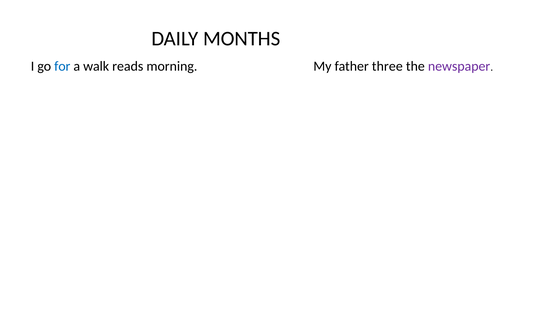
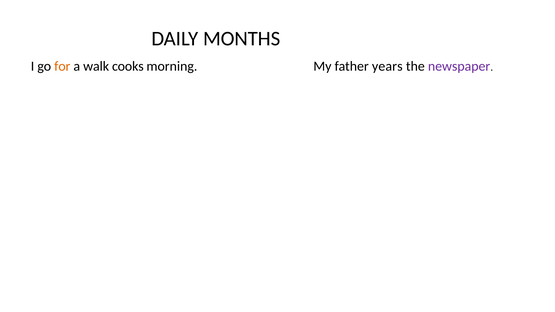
for colour: blue -> orange (62, 66)
reads: reads -> cooks (128, 66)
three: three -> years (387, 66)
